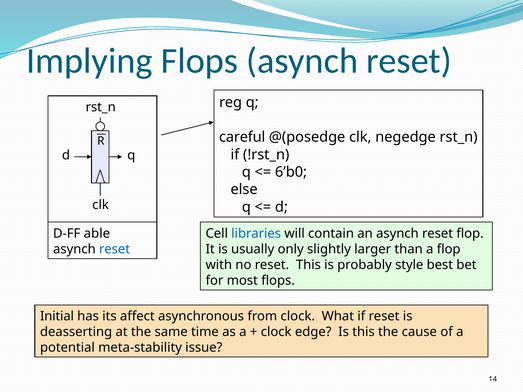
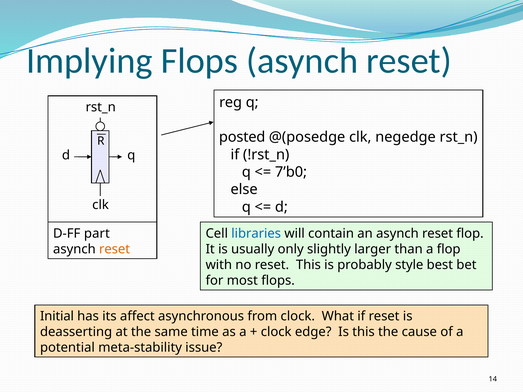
careful: careful -> posted (242, 137)
6’b0: 6’b0 -> 7’b0 (291, 172)
able: able -> part (97, 234)
reset colour: blue -> orange (115, 249)
